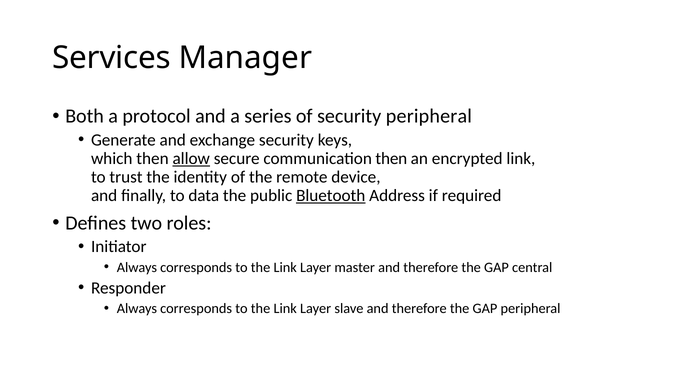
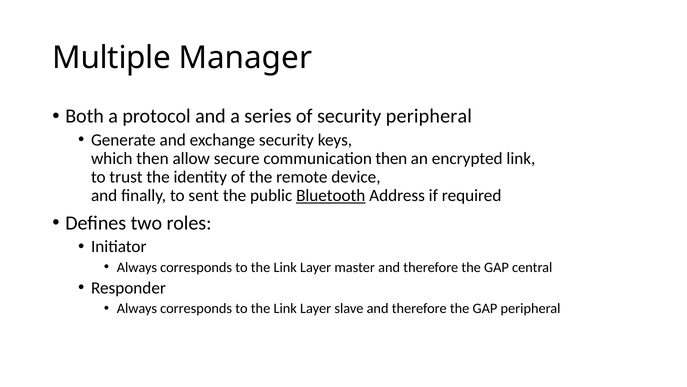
Services: Services -> Multiple (112, 58)
allow underline: present -> none (191, 158)
data: data -> sent (204, 195)
